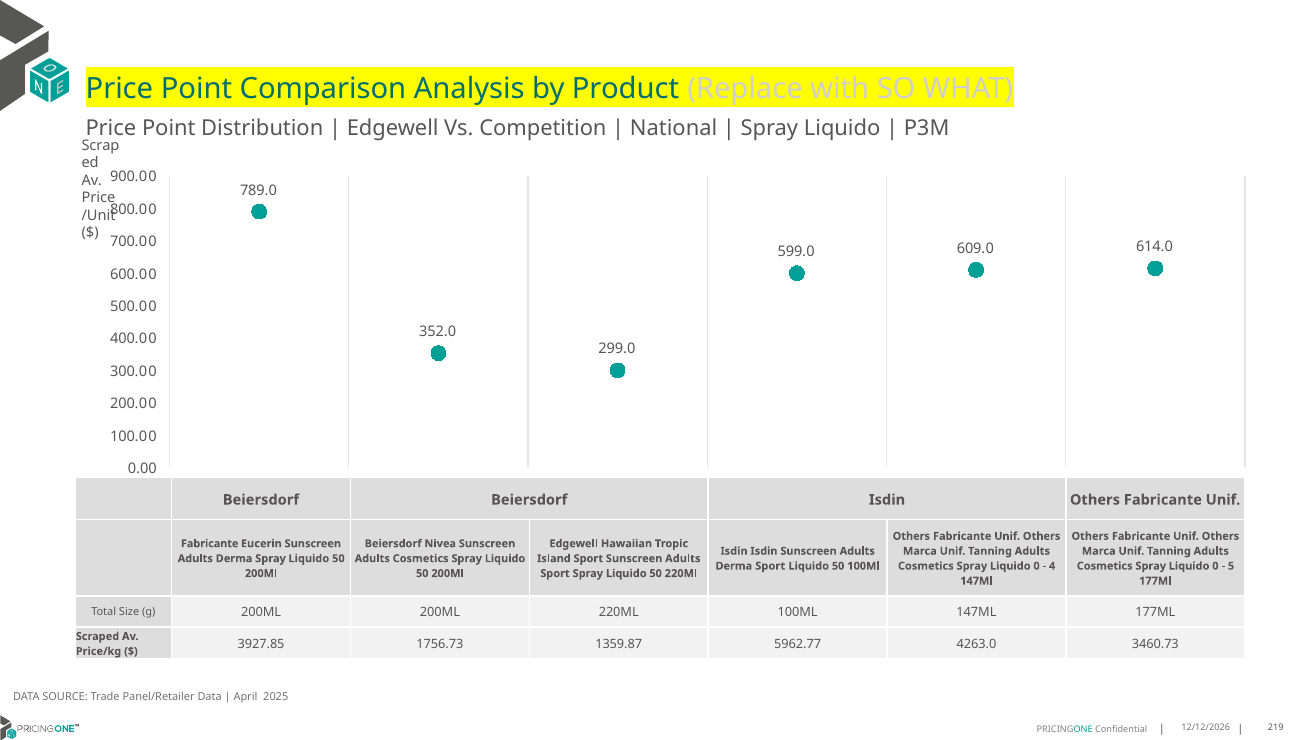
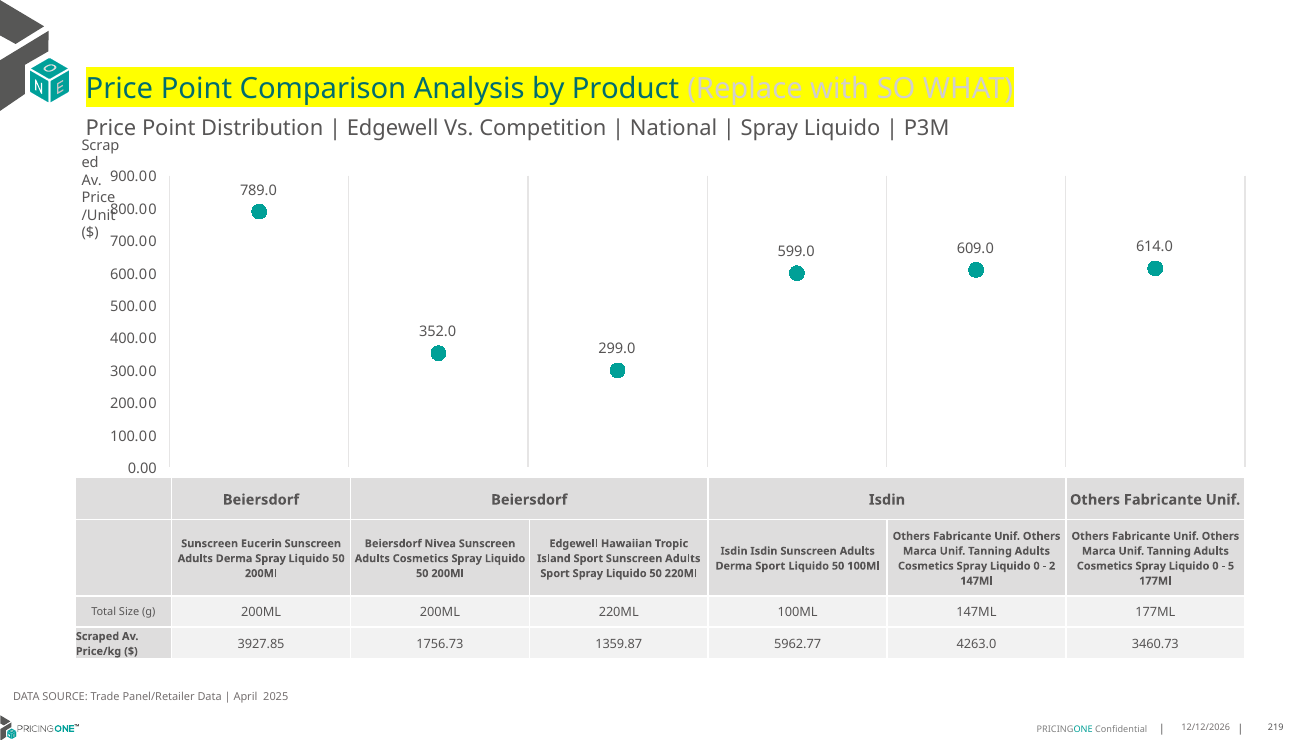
Fabricante: Fabricante -> Sunscreen (210, 544)
4: 4 -> 2 (1052, 566)
